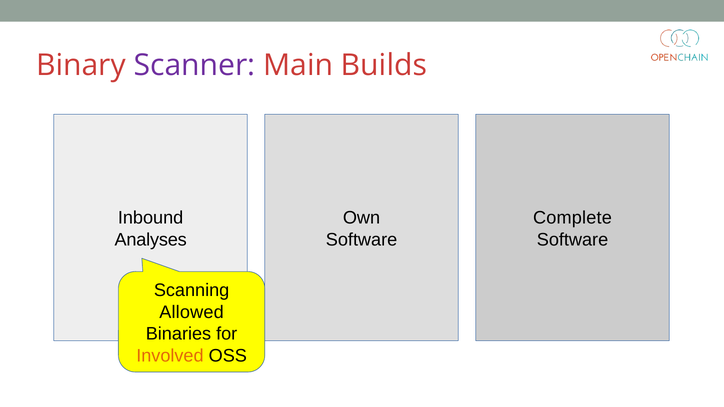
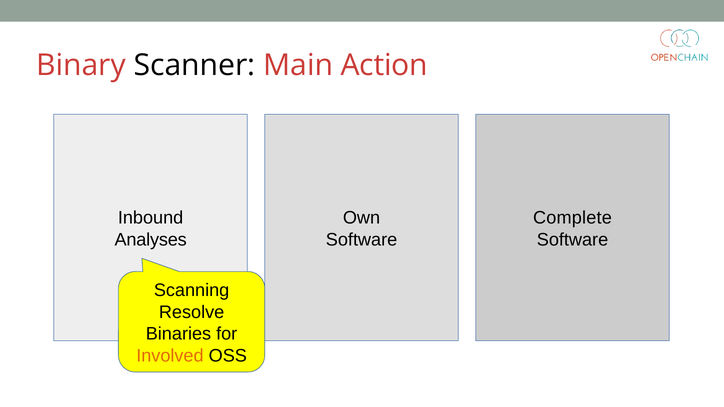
Scanner colour: purple -> black (194, 65)
Builds: Builds -> Action (384, 65)
Allowed: Allowed -> Resolve (192, 312)
